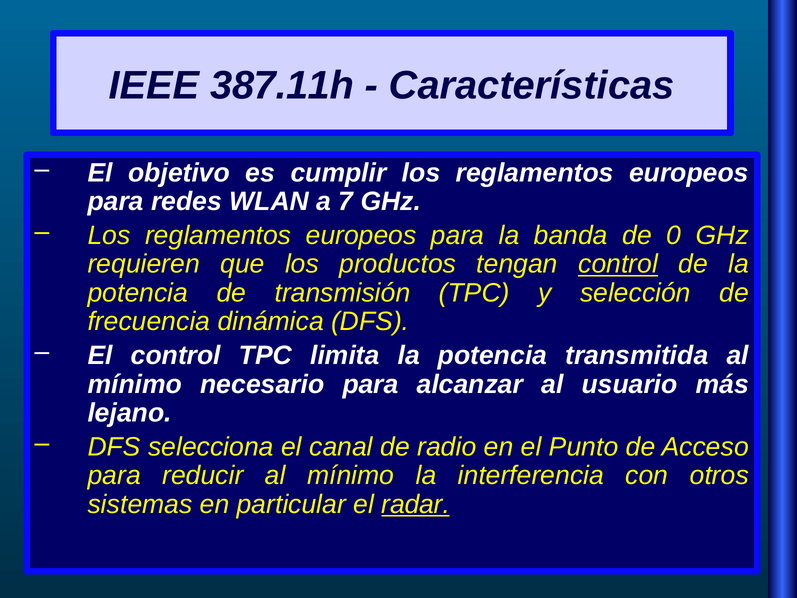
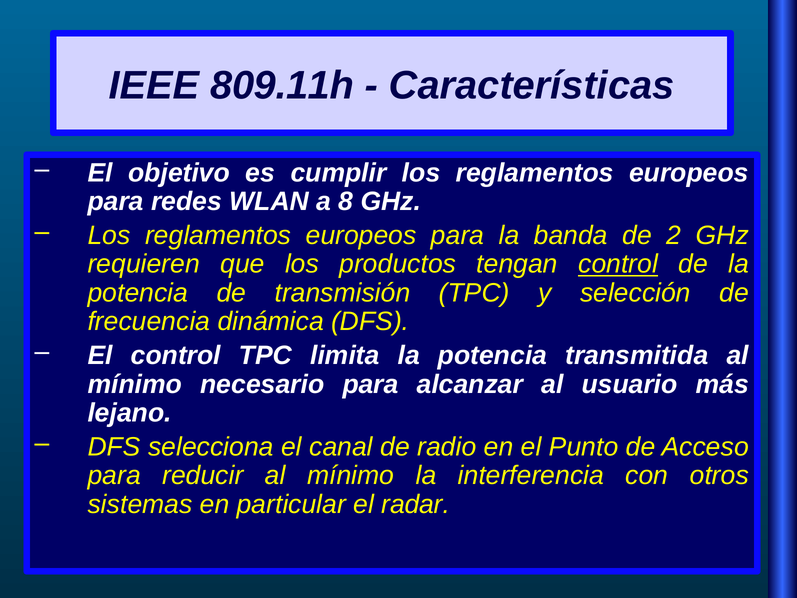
387.11h: 387.11h -> 809.11h (282, 86)
7: 7 -> 8 (346, 201)
0: 0 -> 2 (674, 235)
radar underline: present -> none (416, 504)
